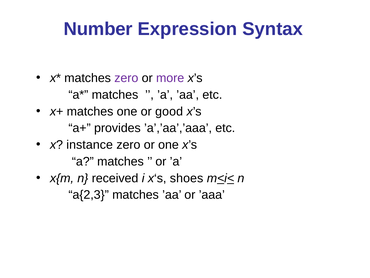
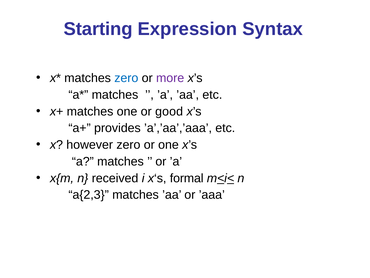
Number: Number -> Starting (98, 29)
zero colour: purple -> blue (126, 78)
instance: instance -> however (90, 145)
shoes: shoes -> formal (187, 178)
